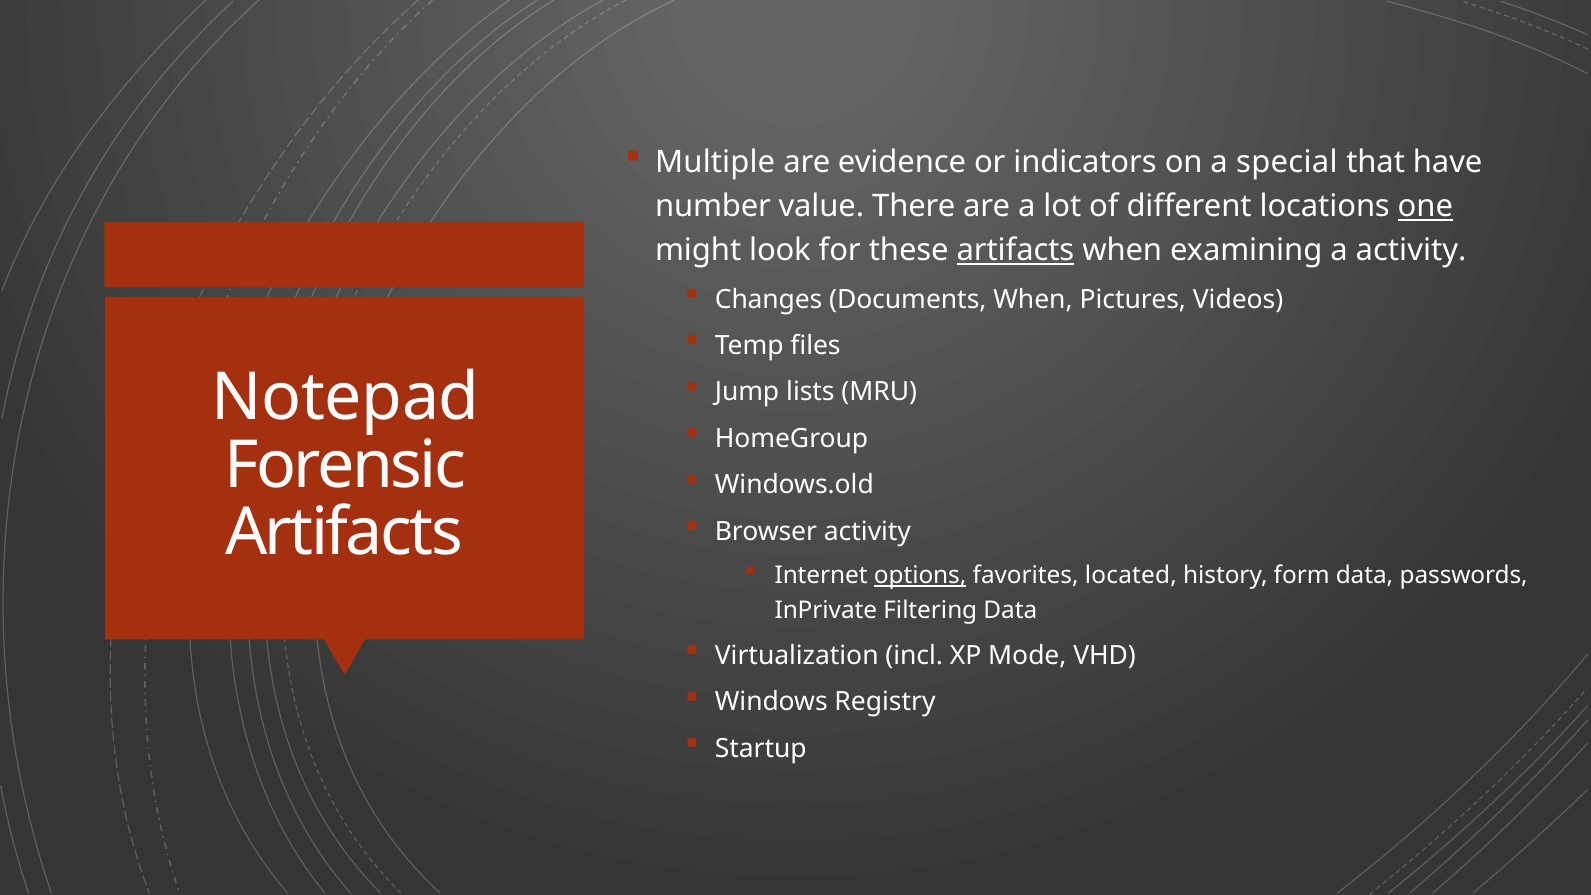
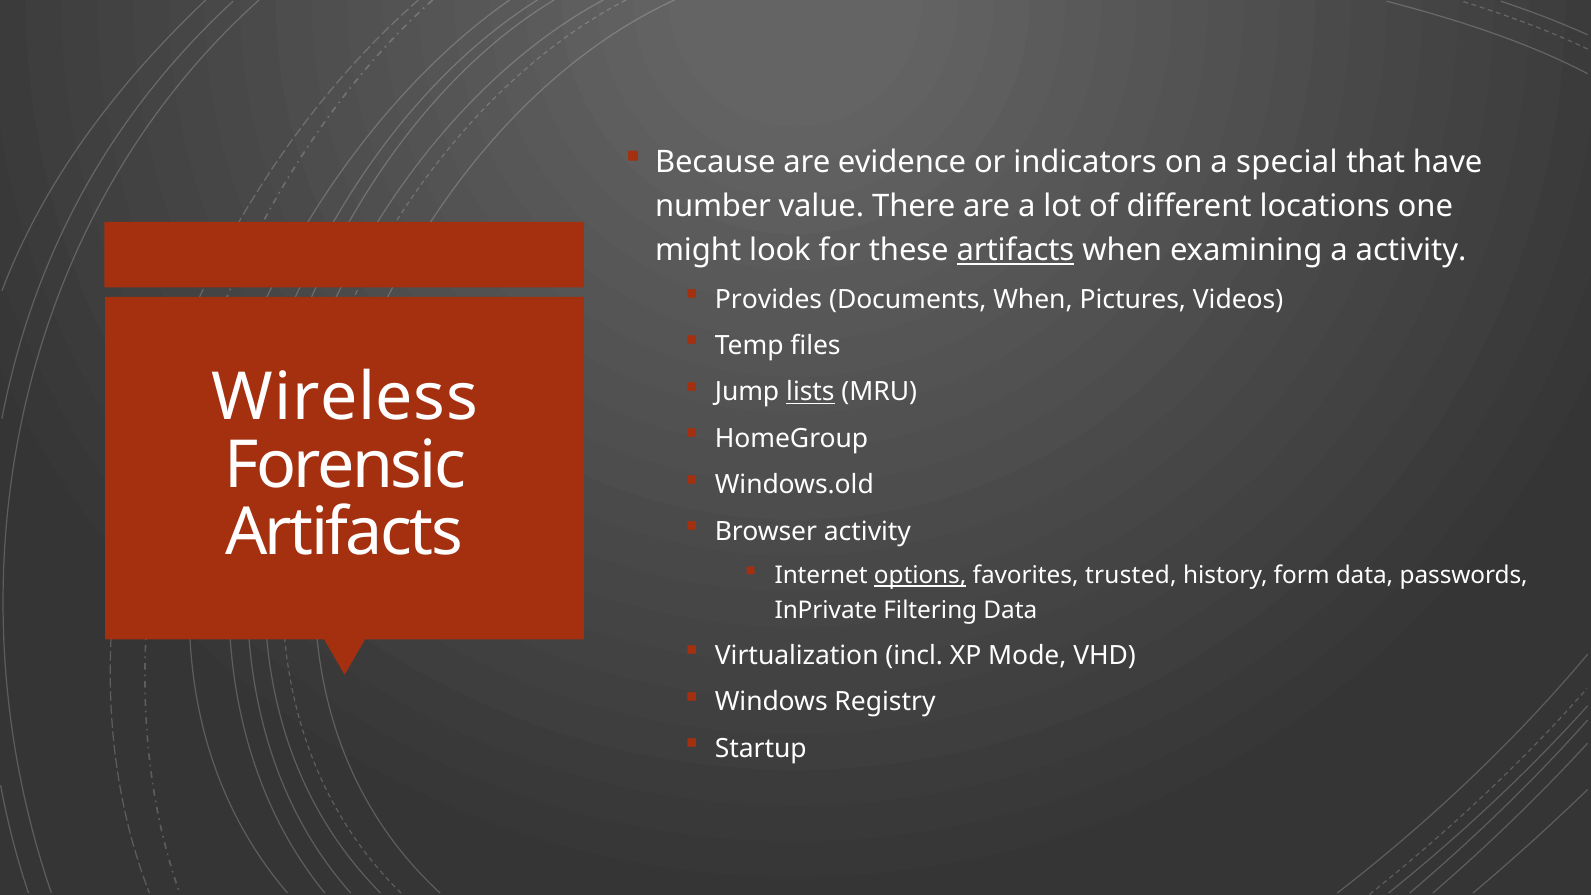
Multiple: Multiple -> Because (715, 162)
one underline: present -> none (1425, 206)
Changes: Changes -> Provides (769, 299)
lists underline: none -> present (810, 392)
Notepad: Notepad -> Wireless (345, 398)
located: located -> trusted (1131, 576)
